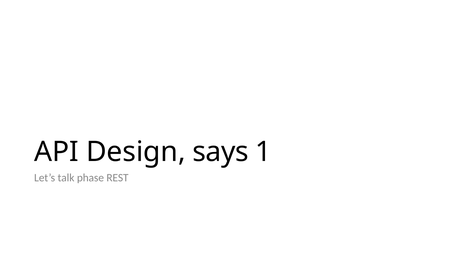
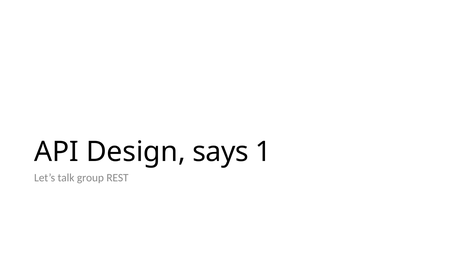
phase: phase -> group (90, 177)
